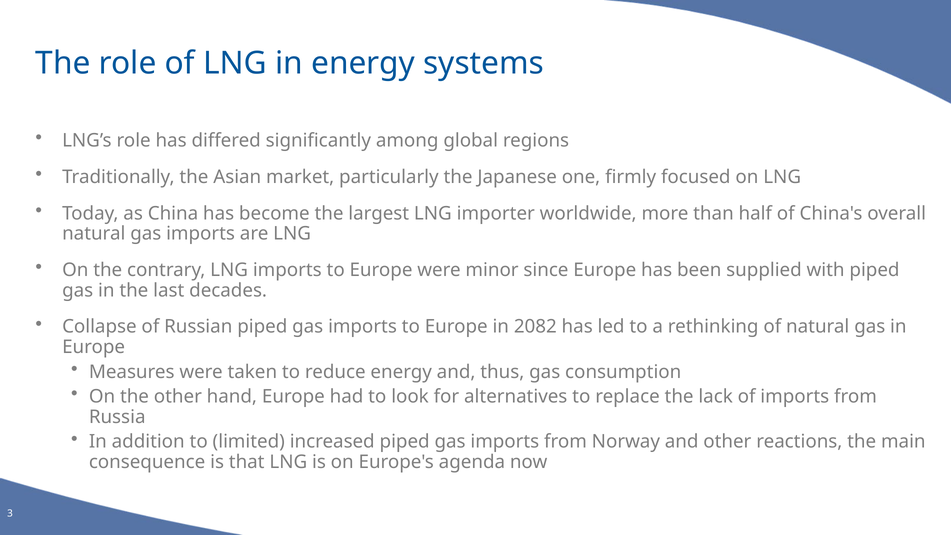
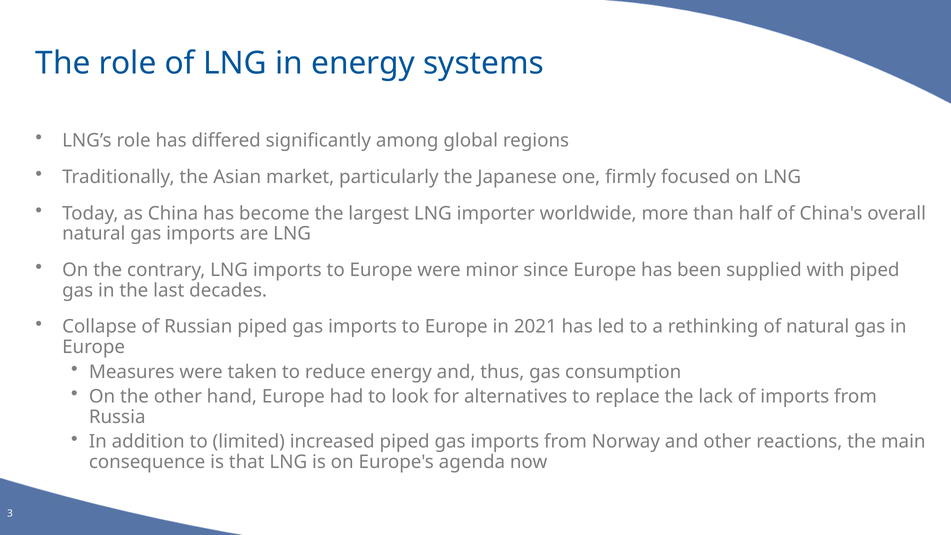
2082: 2082 -> 2021 (535, 327)
